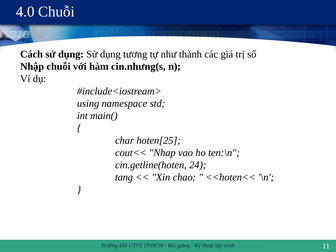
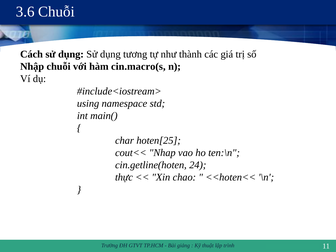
4.0: 4.0 -> 3.6 (25, 12)
cin.nhưng(s: cin.nhưng(s -> cin.macro(s (138, 66)
tang: tang -> thực (124, 177)
